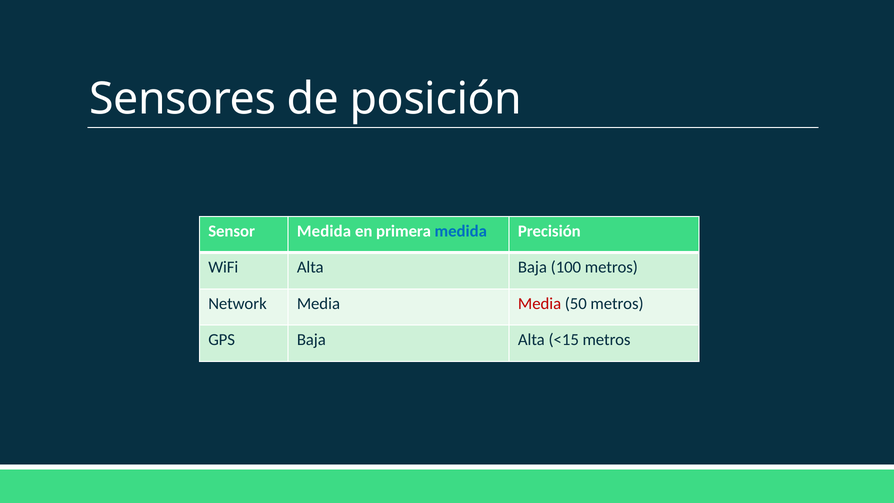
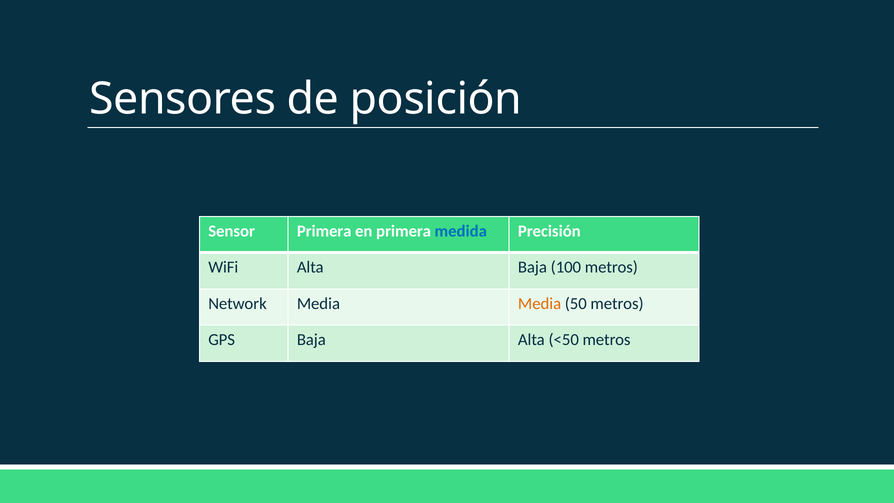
Sensor Medida: Medida -> Primera (324, 231)
Media colour: red -> orange (540, 304)
<15: <15 -> <50 (564, 340)
